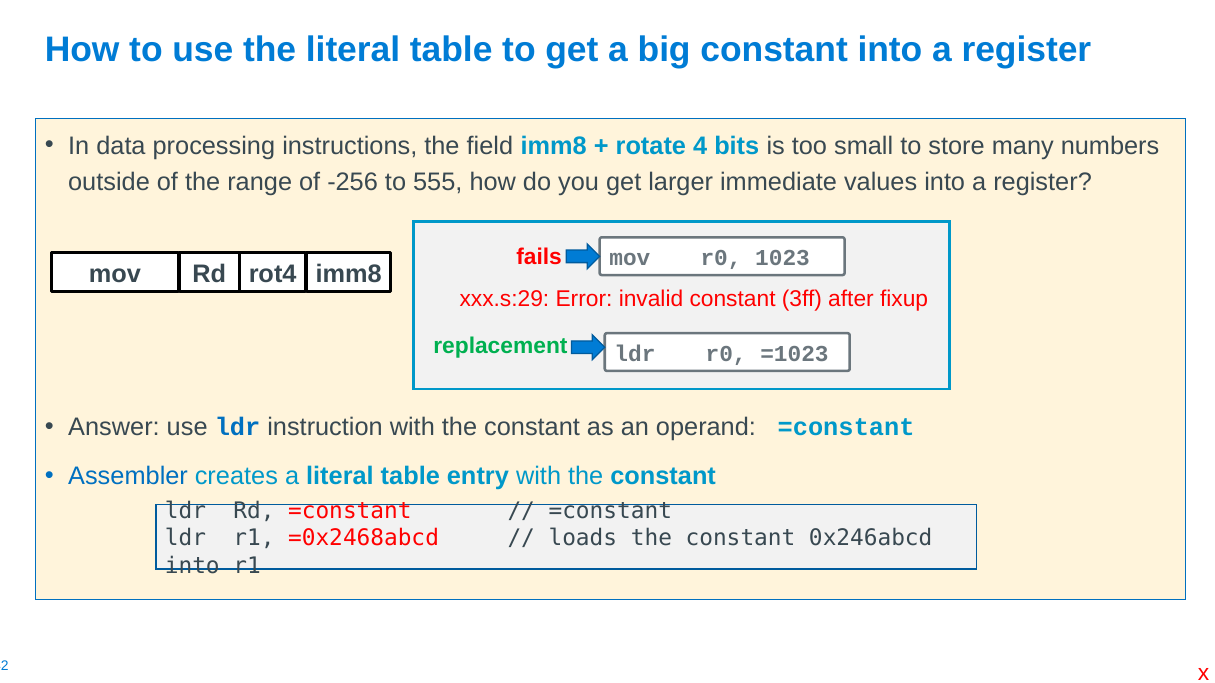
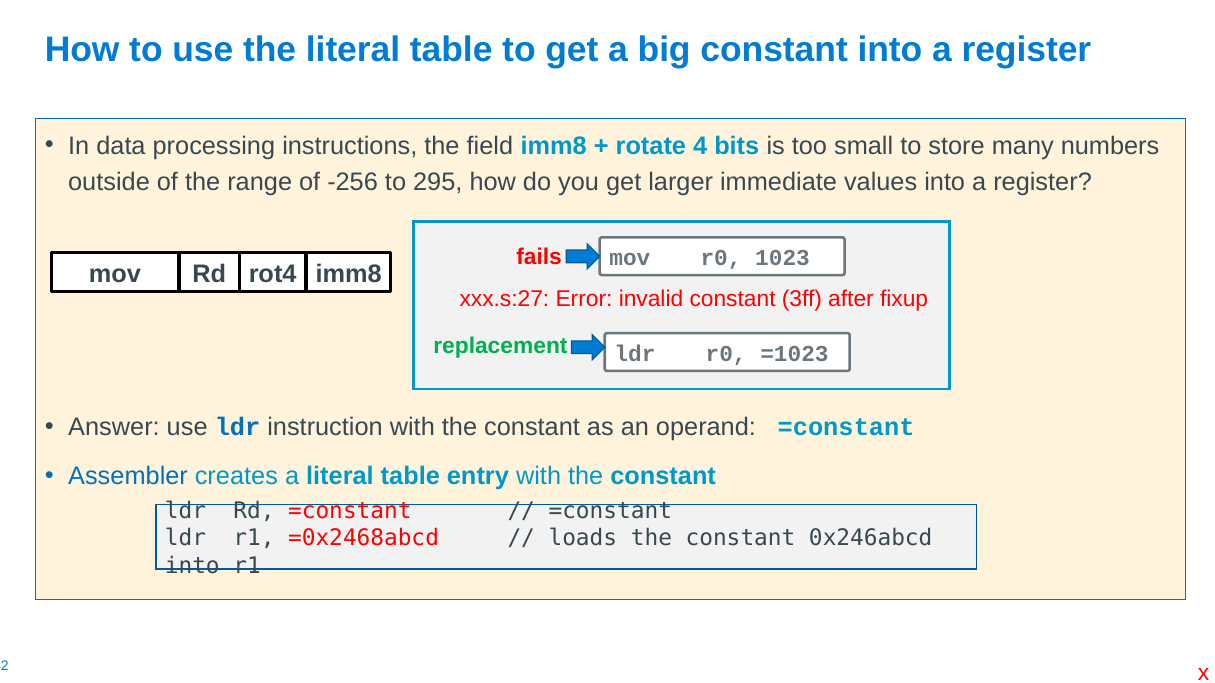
555: 555 -> 295 (438, 182)
xxx.s:29: xxx.s:29 -> xxx.s:27 (504, 299)
